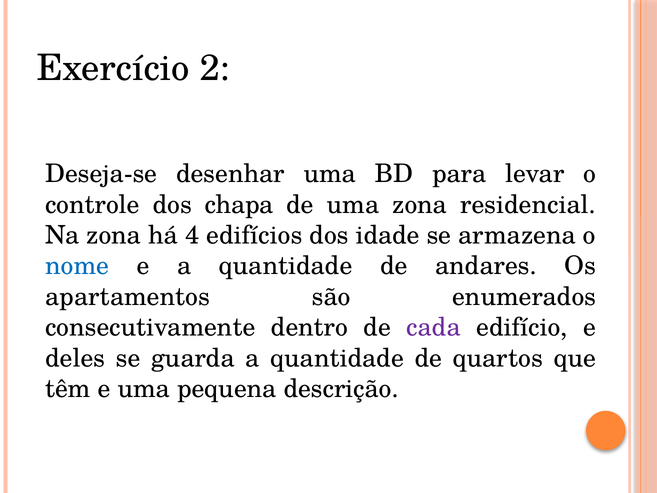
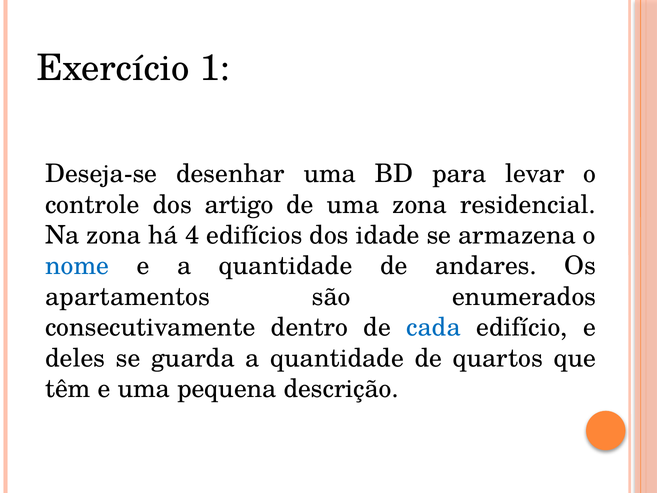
2: 2 -> 1 (215, 68)
chapa: chapa -> artigo (239, 204)
cada colour: purple -> blue (434, 327)
